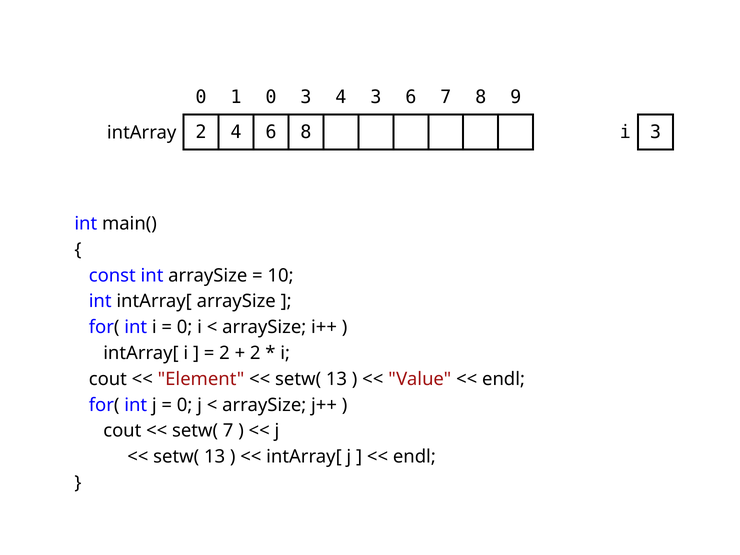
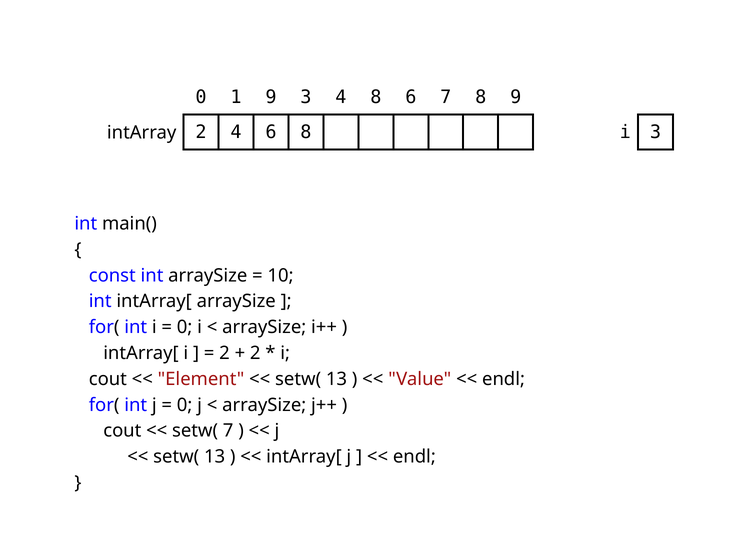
1 0: 0 -> 9 (271, 97)
4 3: 3 -> 8 (376, 97)
